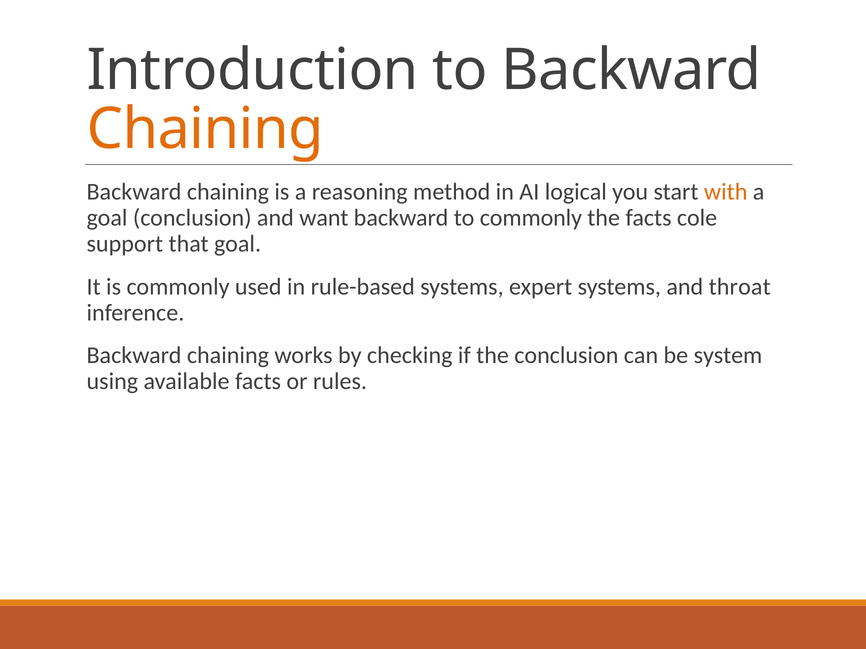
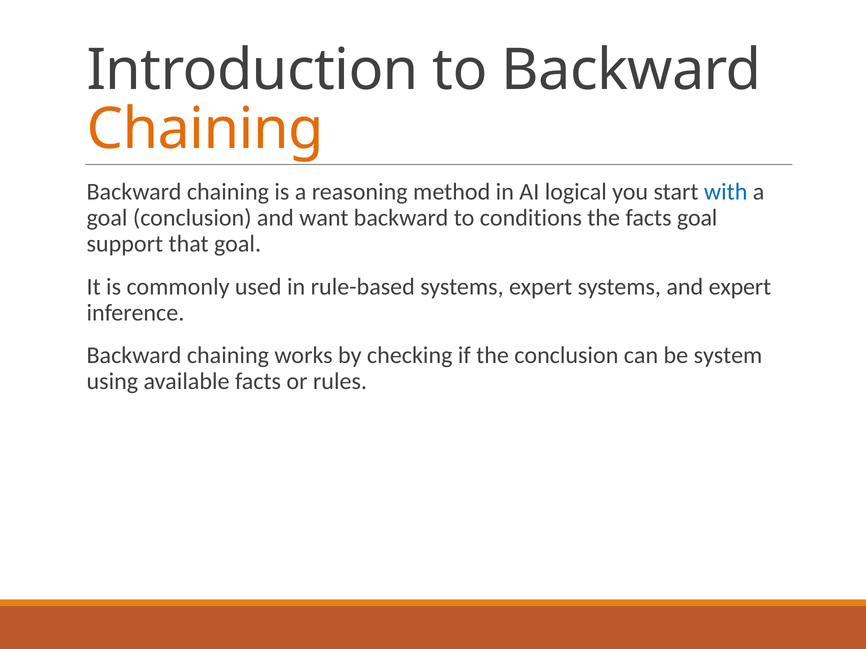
with colour: orange -> blue (726, 192)
to commonly: commonly -> conditions (531, 218)
facts cole: cole -> goal (697, 218)
and throat: throat -> expert (740, 287)
